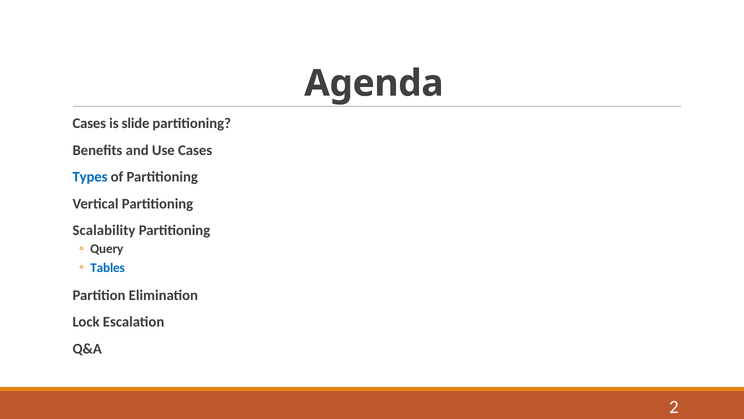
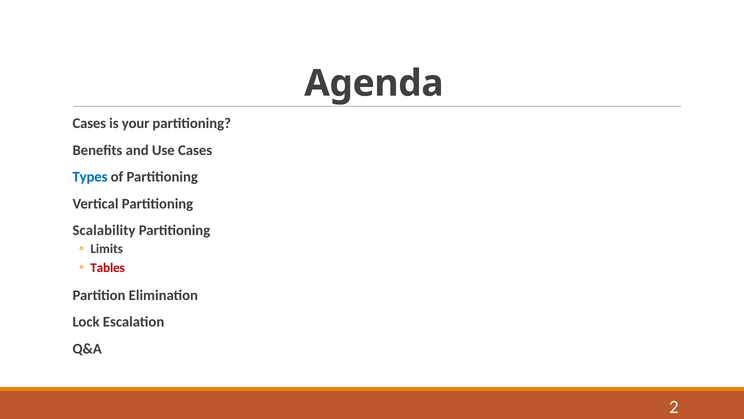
slide: slide -> your (136, 123)
Query: Query -> Limits (107, 249)
Tables colour: blue -> red (108, 267)
